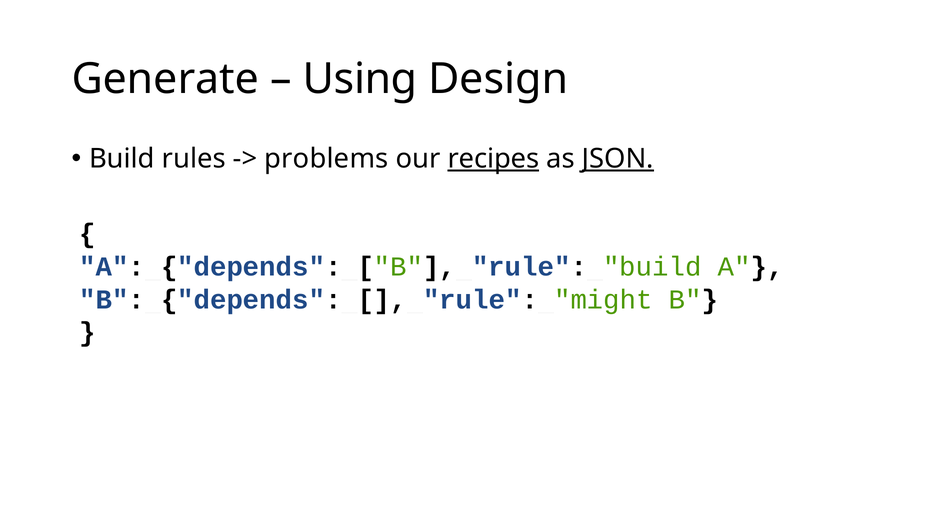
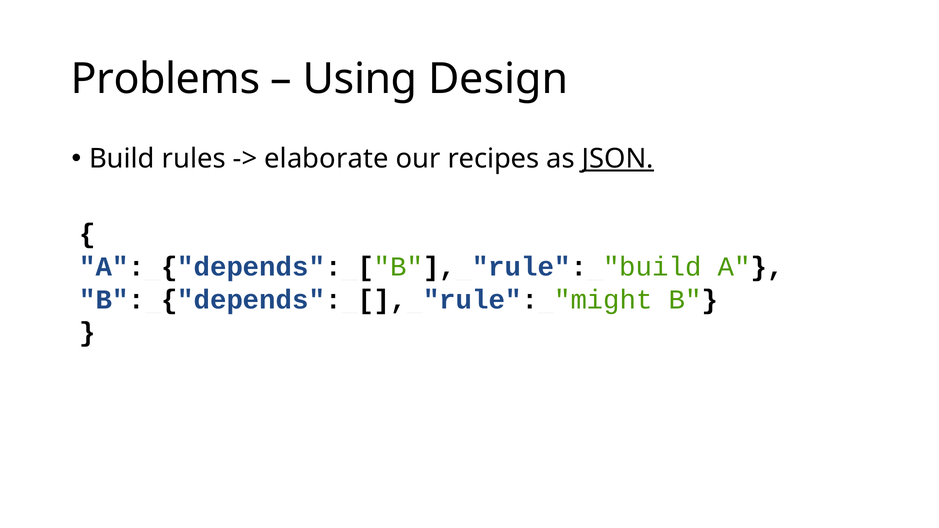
Generate: Generate -> Problems (165, 79)
problems: problems -> elaborate (326, 159)
recipes underline: present -> none (493, 159)
